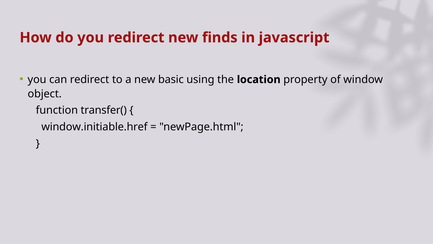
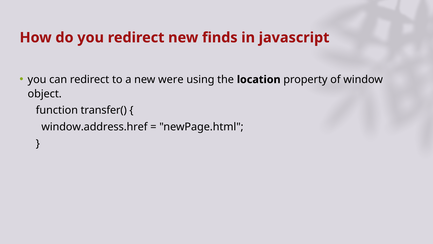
basic: basic -> were (171, 79)
window.initiable.href: window.initiable.href -> window.address.href (94, 127)
